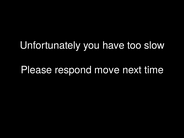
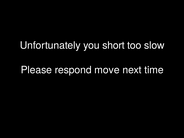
have: have -> short (113, 45)
